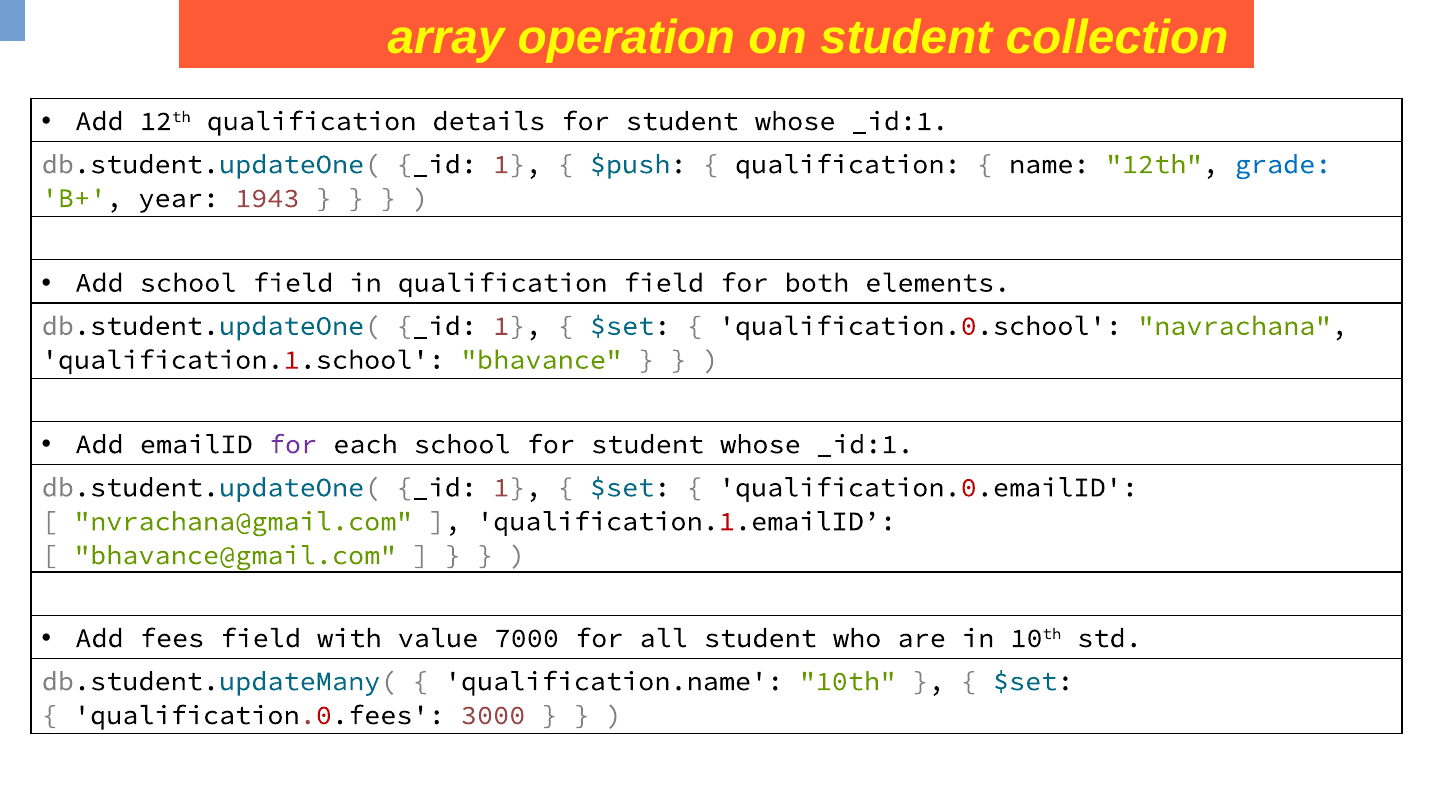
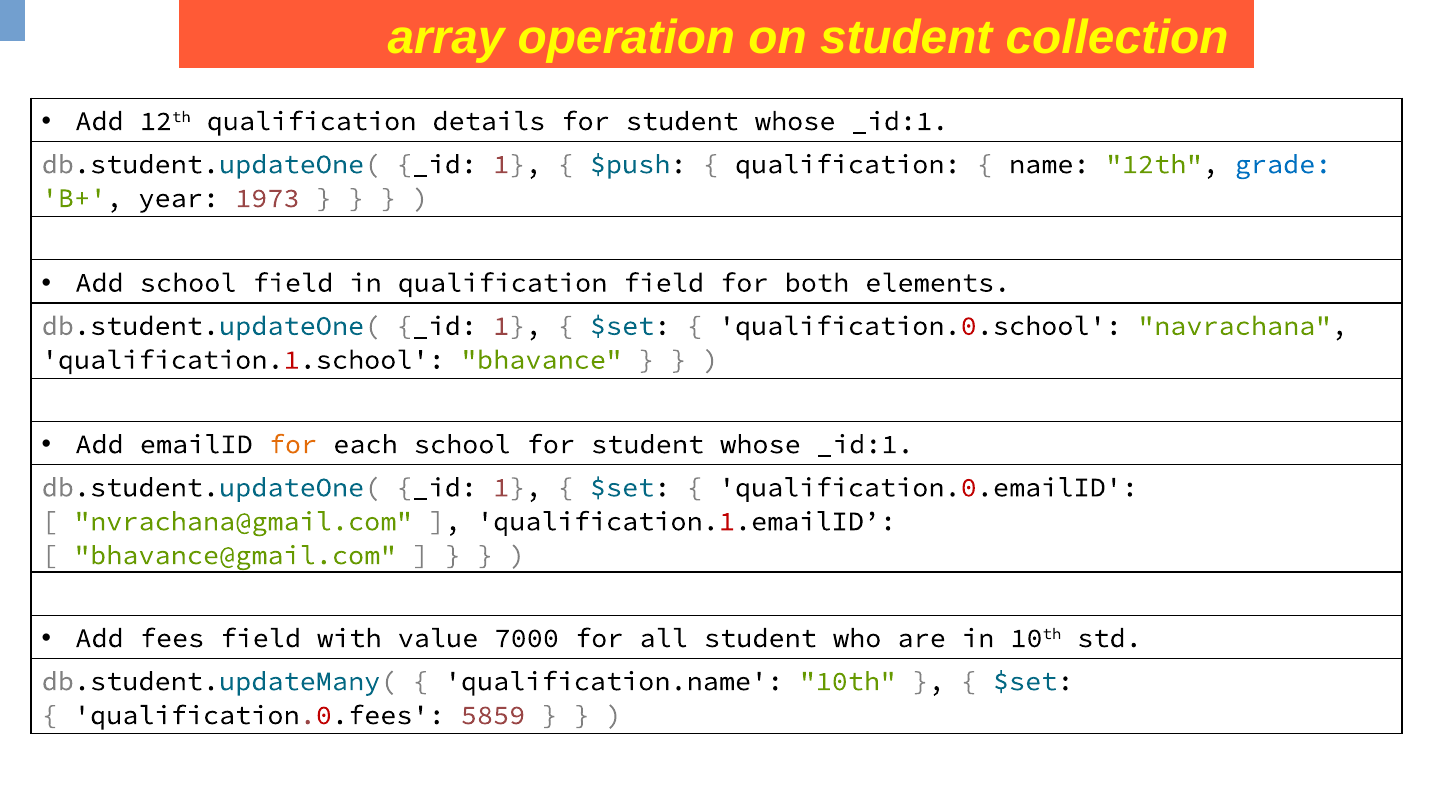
1943: 1943 -> 1973 (267, 198)
for colour: purple -> orange (293, 444)
3000: 3000 -> 5859 (493, 715)
